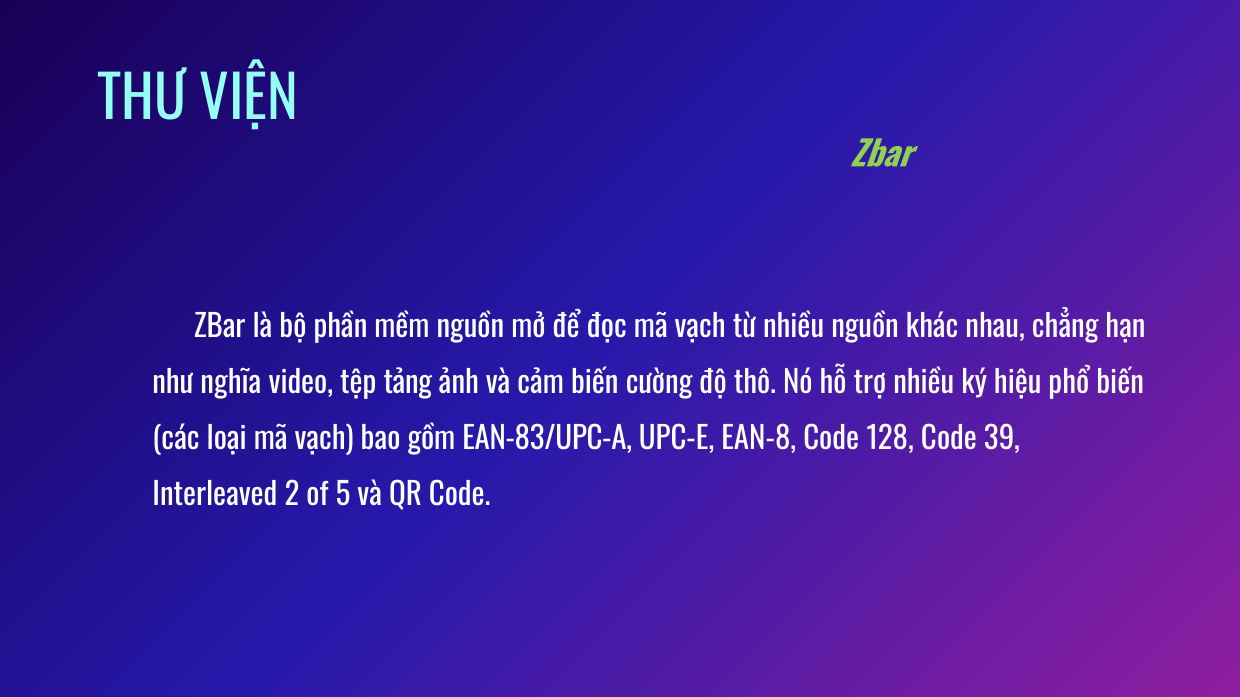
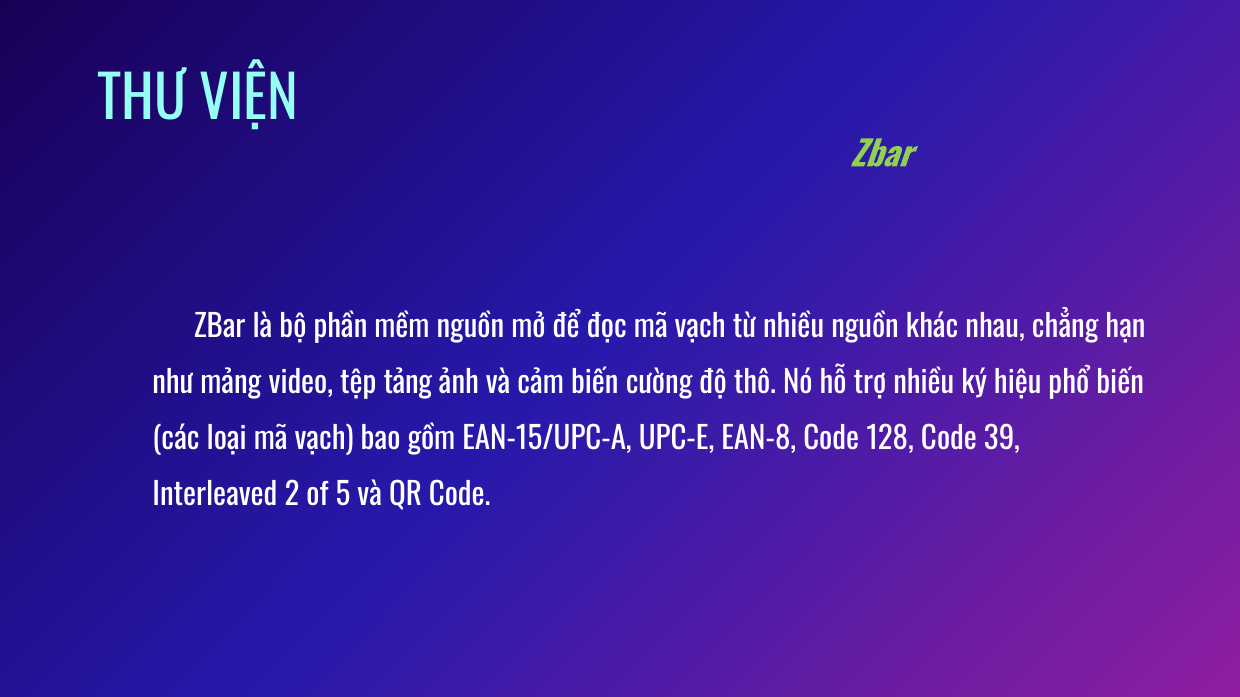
nghĩa: nghĩa -> mảng (231, 384)
EAN-83/UPC-A: EAN-83/UPC-A -> EAN-15/UPC-A (547, 440)
